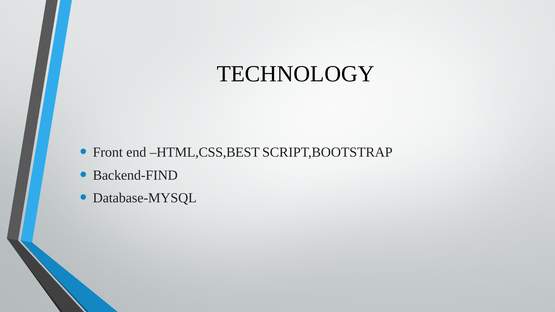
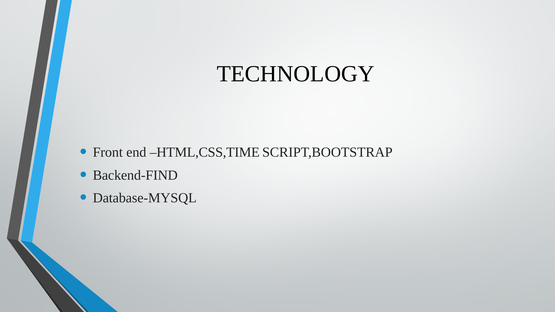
HTML,CSS,BEST: HTML,CSS,BEST -> HTML,CSS,TIME (205, 152)
